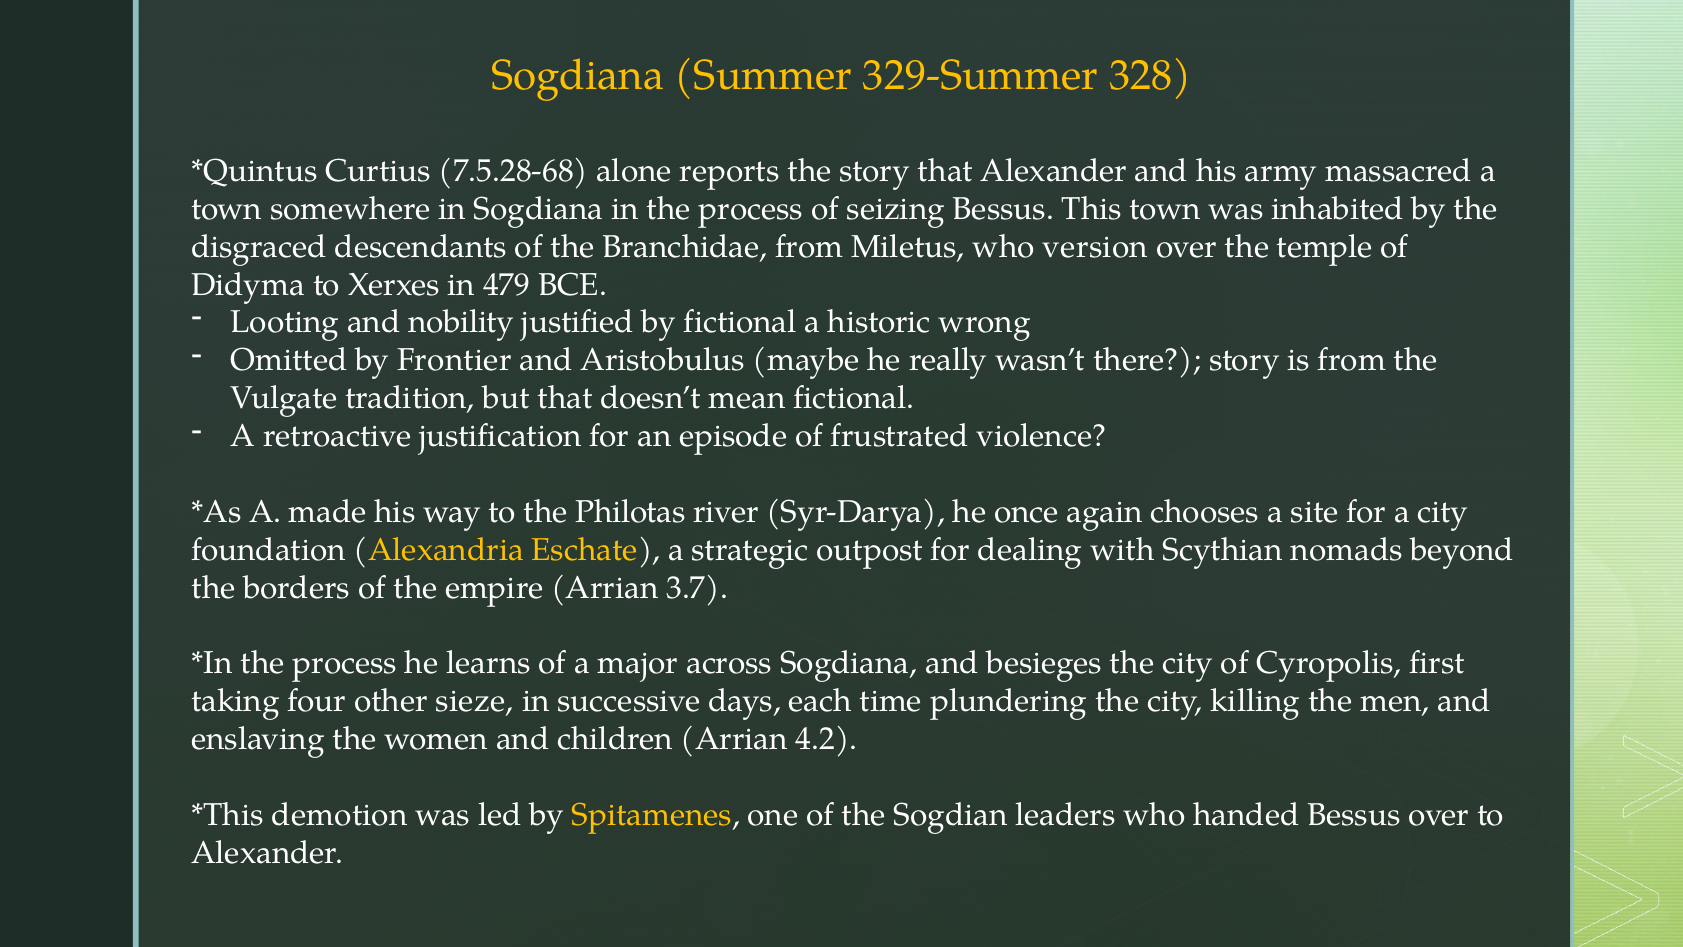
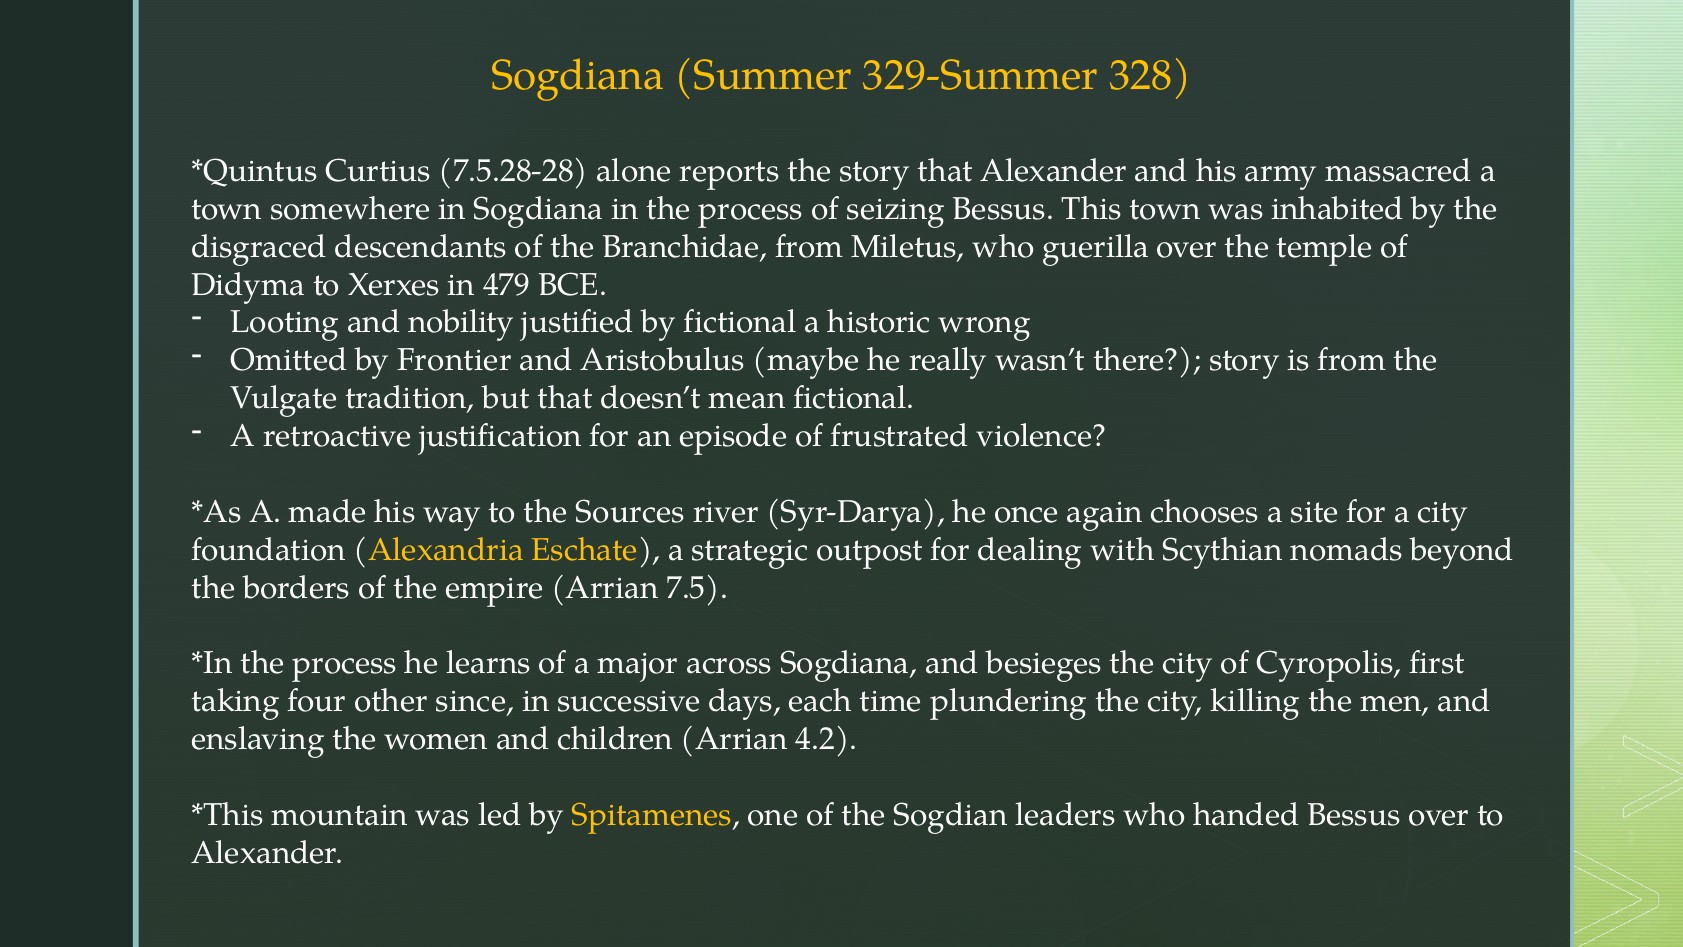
7.5.28-68: 7.5.28-68 -> 7.5.28-28 (514, 171)
version: version -> guerilla (1096, 247)
Philotas: Philotas -> Sources (630, 512)
3.7: 3.7 -> 7.5 (697, 588)
sieze: sieze -> since (475, 701)
demotion: demotion -> mountain (340, 815)
